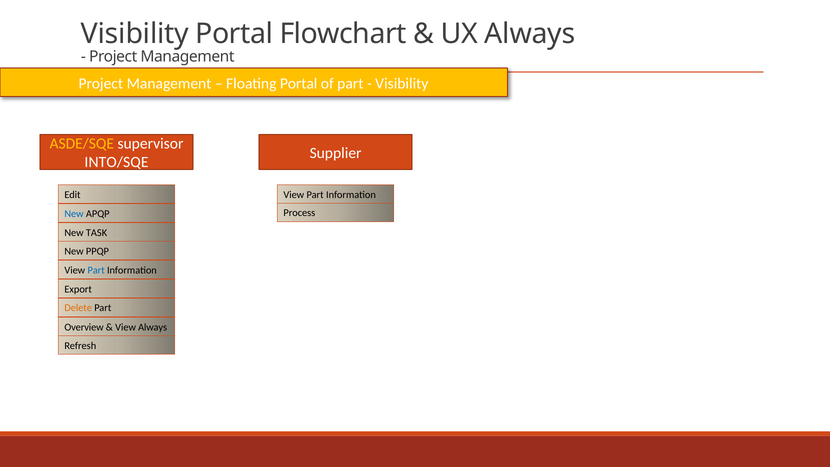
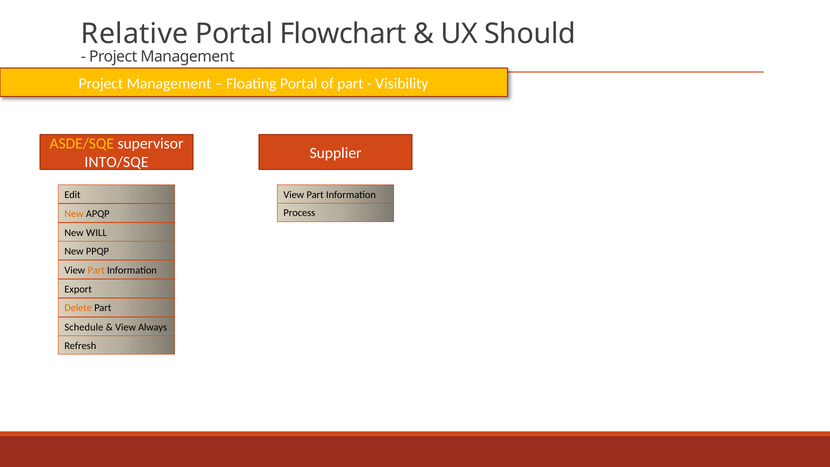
Visibility: Visibility -> Relative (135, 34)
UX Always: Always -> Should (530, 34)
New colour: blue -> orange (74, 214)
TASK: TASK -> WILL (96, 233)
Part colour: blue -> orange (96, 270)
Overview: Overview -> Schedule (84, 327)
